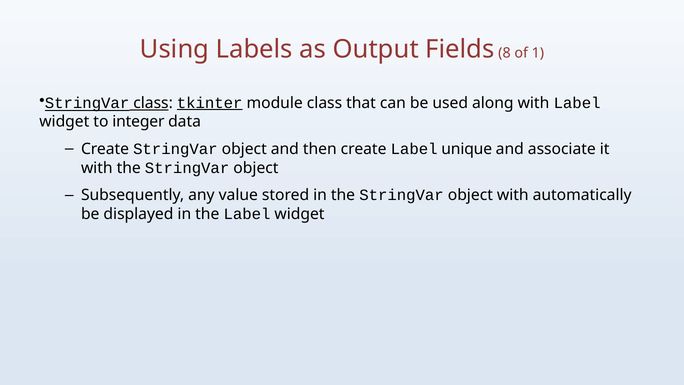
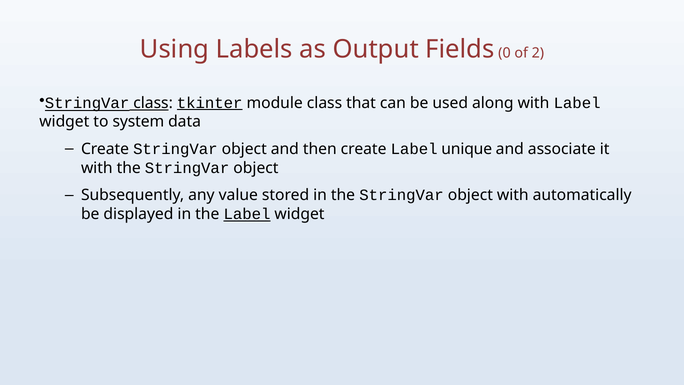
8: 8 -> 0 (504, 53)
1: 1 -> 2 (538, 53)
integer: integer -> system (138, 122)
Label underline: none -> present (247, 214)
